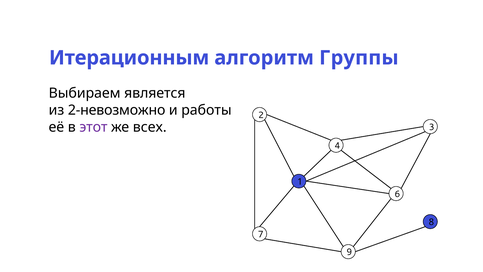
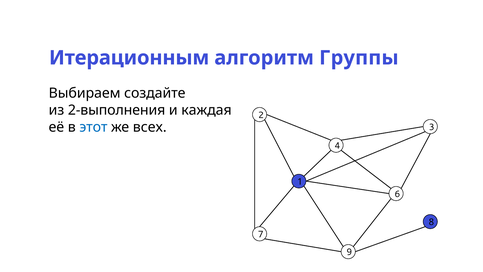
является: является -> создайте (155, 93)
2-невозможно: 2-невозможно -> 2-выполнения (117, 110)
работы: работы -> каждая (206, 110)
этот colour: purple -> blue (93, 127)
